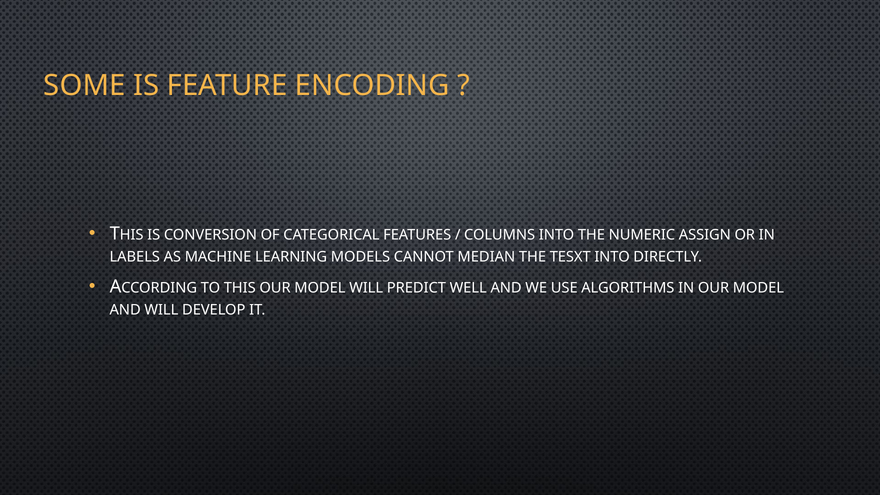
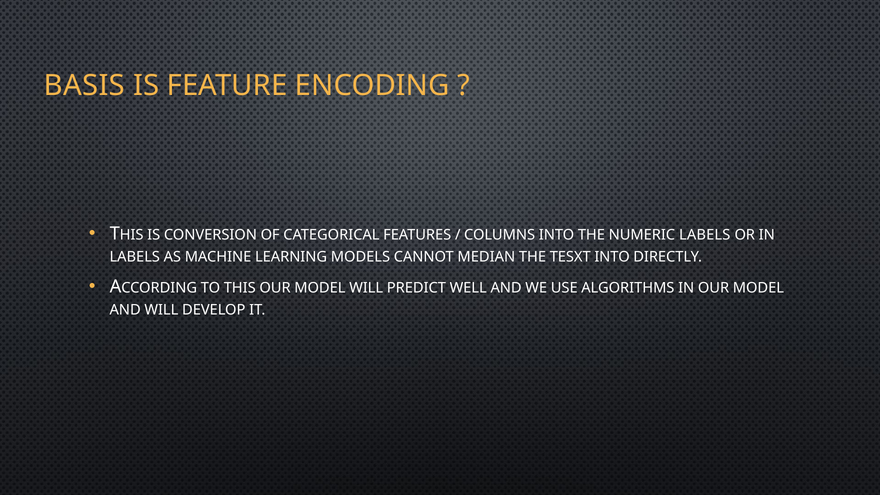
SOME: SOME -> BASIS (84, 86)
NUMERIC ASSIGN: ASSIGN -> LABELS (705, 235)
